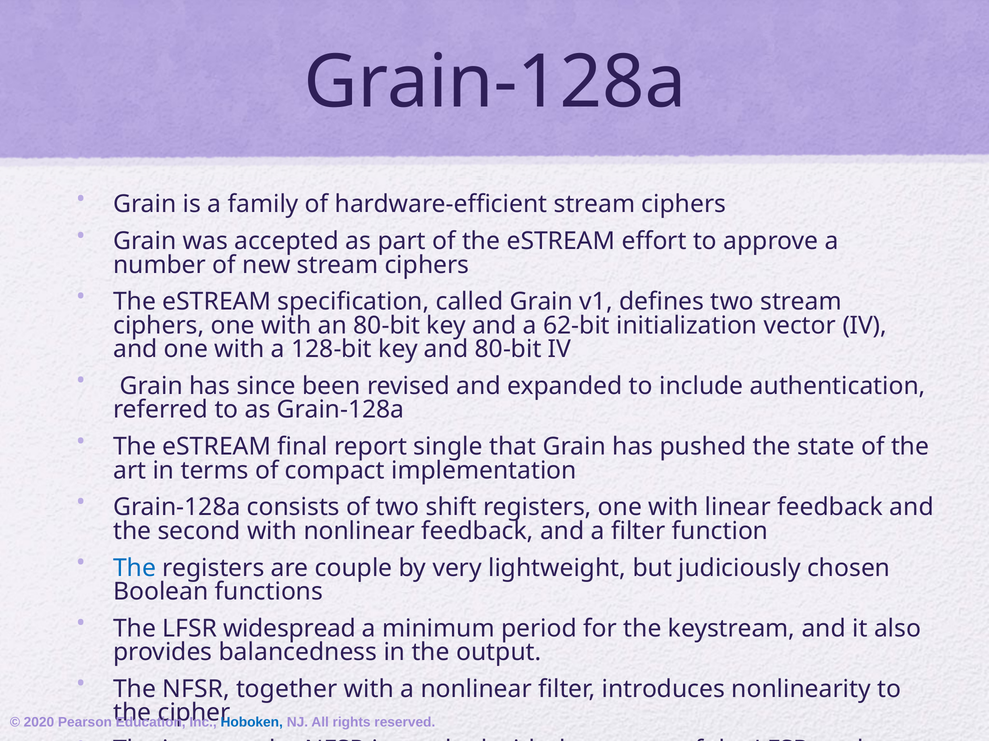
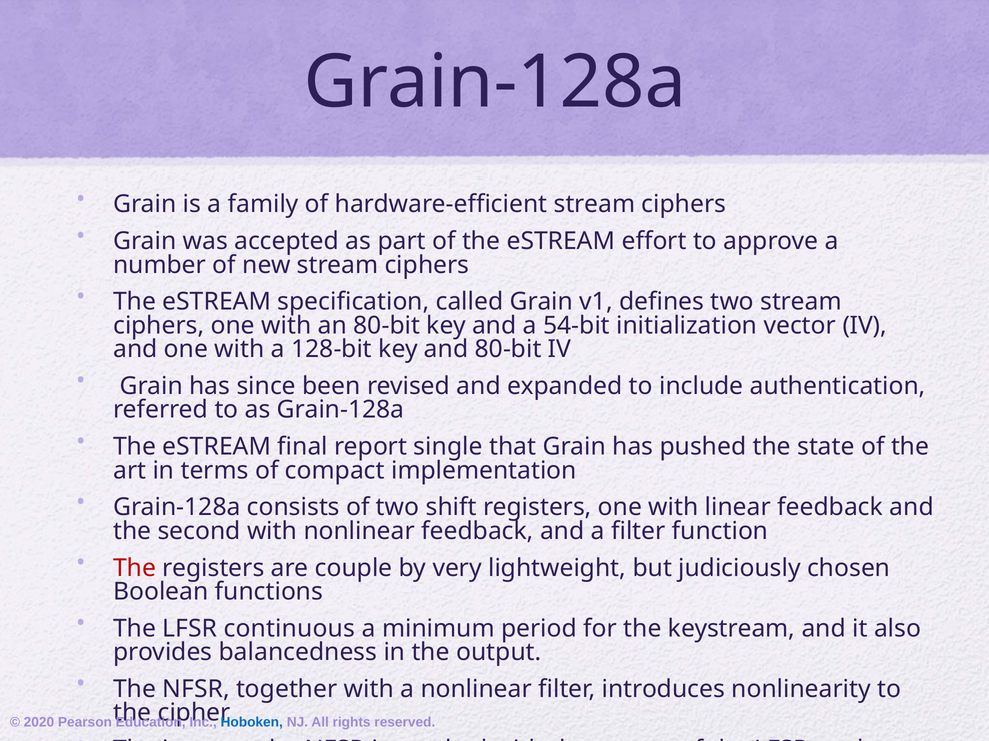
62-bit: 62-bit -> 54-bit (577, 326)
The colour: blue -> red (135, 568)
widespread: widespread -> continuous (289, 629)
